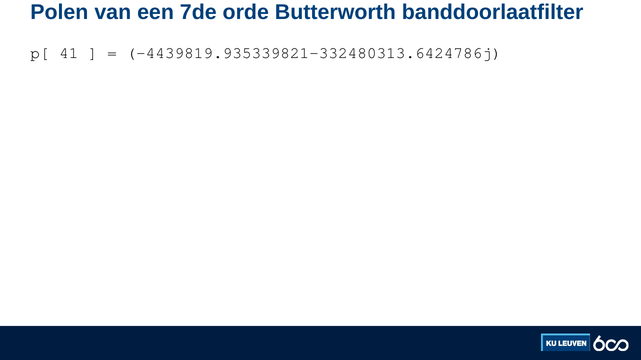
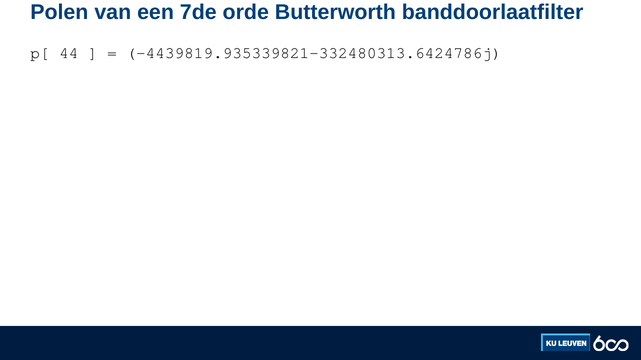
41: 41 -> 44 (69, 53)
